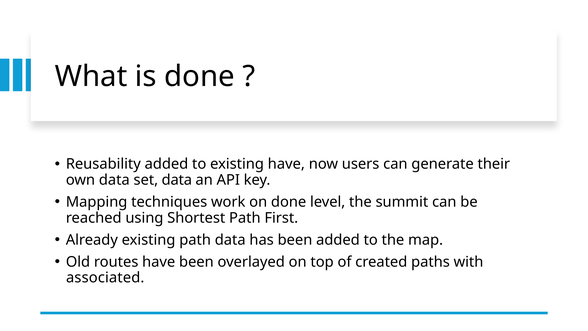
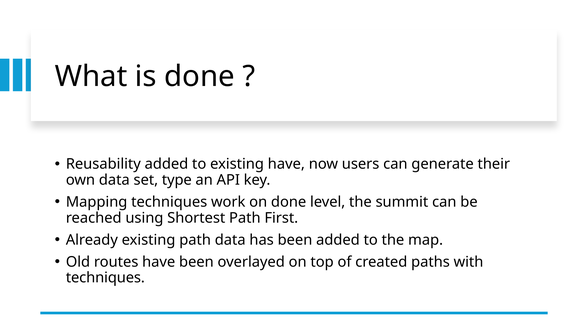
set data: data -> type (177, 180)
associated: associated -> techniques (105, 278)
